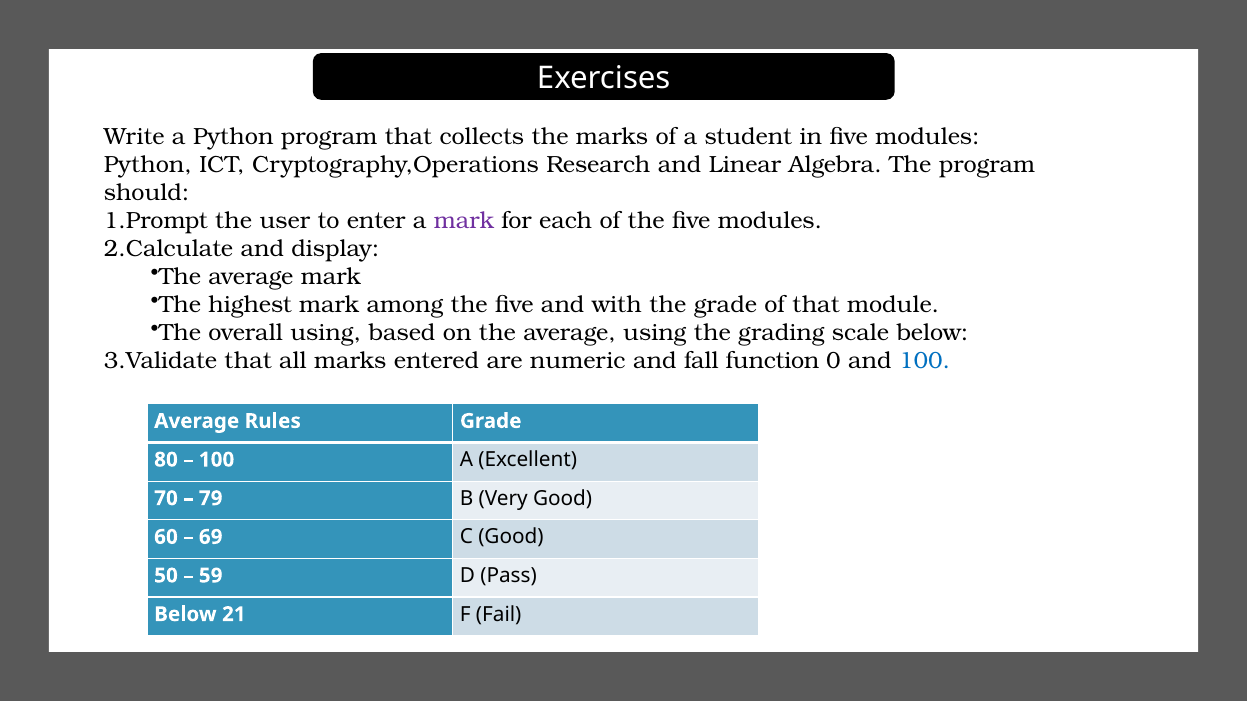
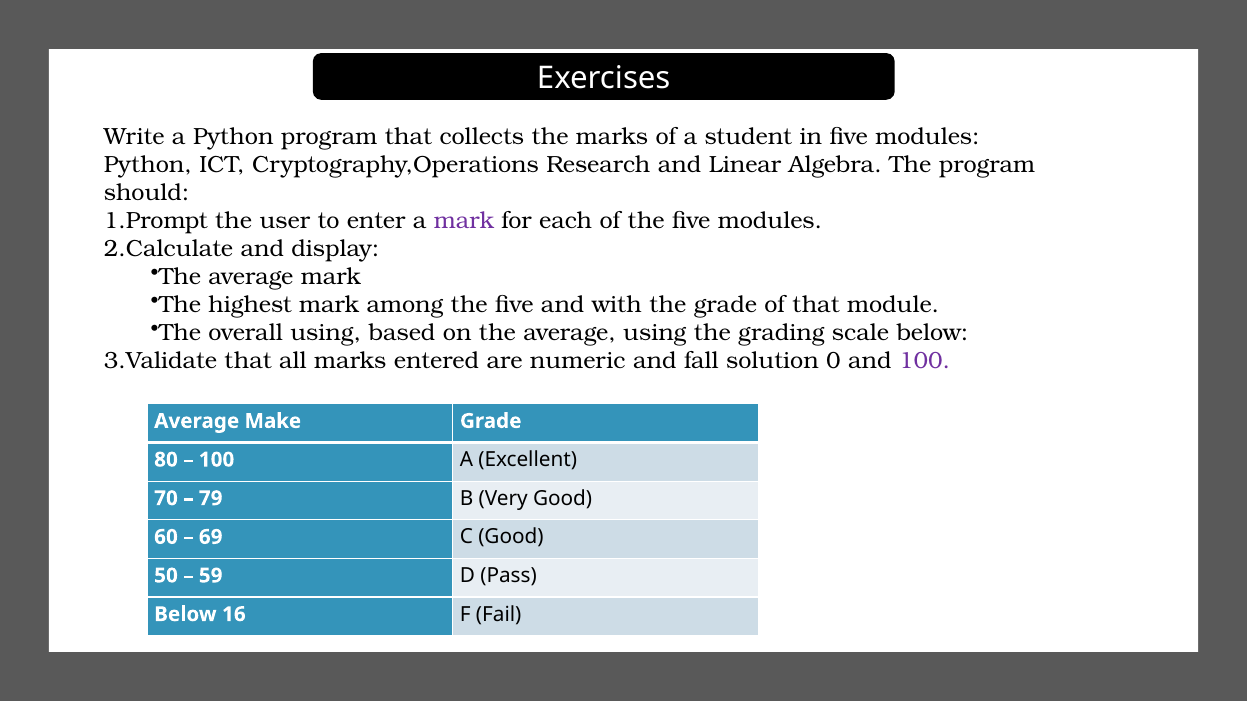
function: function -> solution (772, 361)
100 colour: blue -> purple (925, 361)
Rules: Rules -> Make (273, 421)
21: 21 -> 16 (234, 615)
